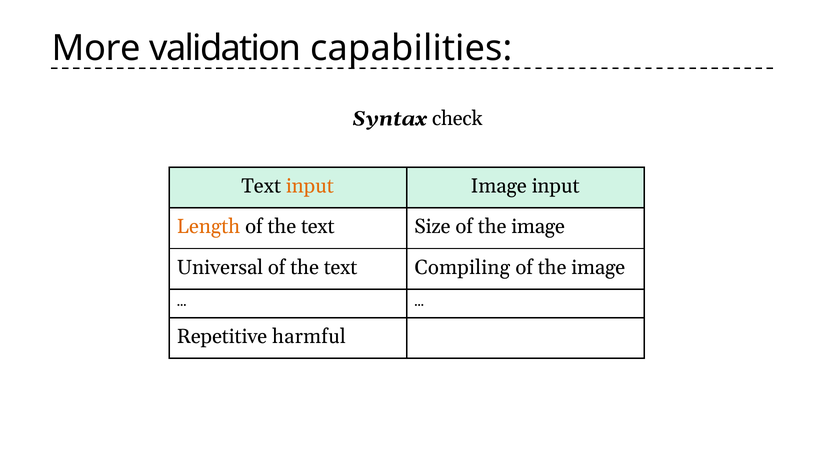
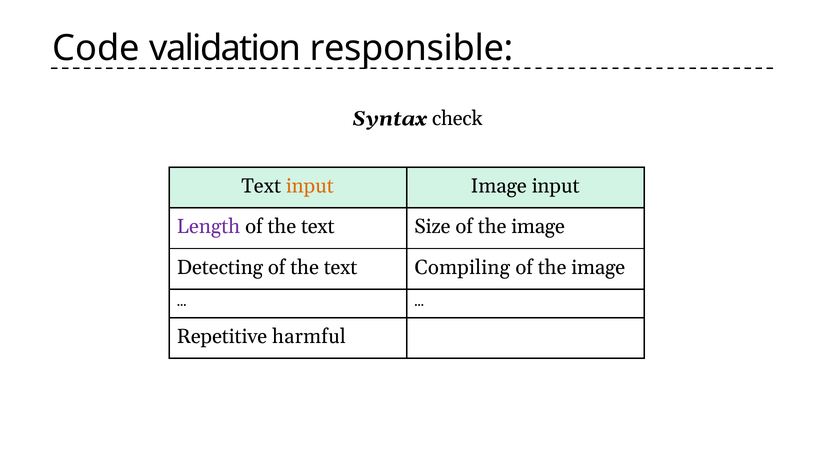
More: More -> Code (96, 48)
capabilities: capabilities -> responsible (412, 48)
Length colour: orange -> purple (208, 227)
Universal: Universal -> Detecting (220, 268)
